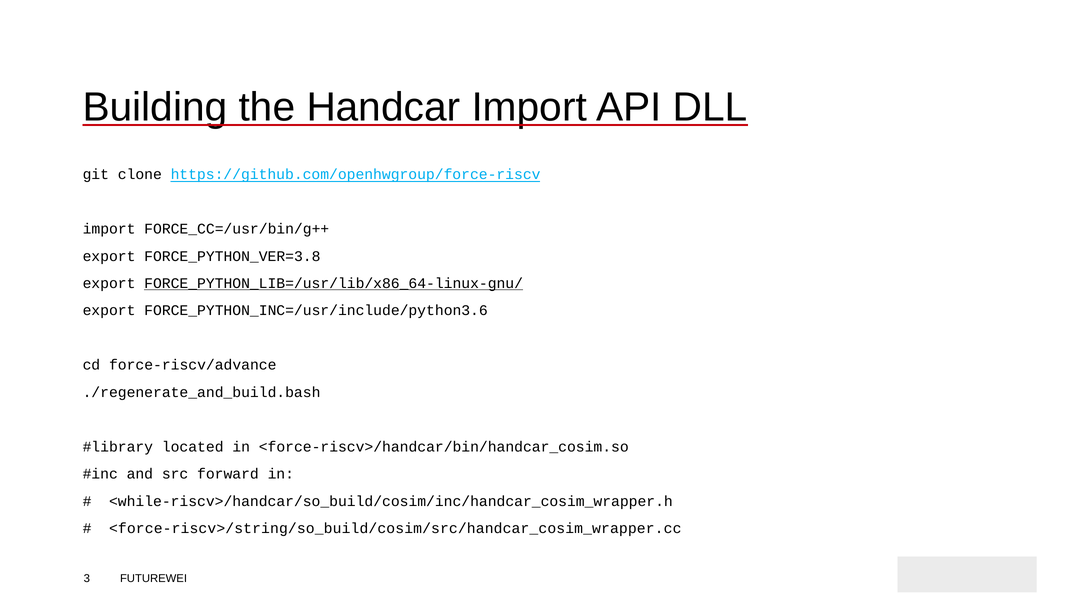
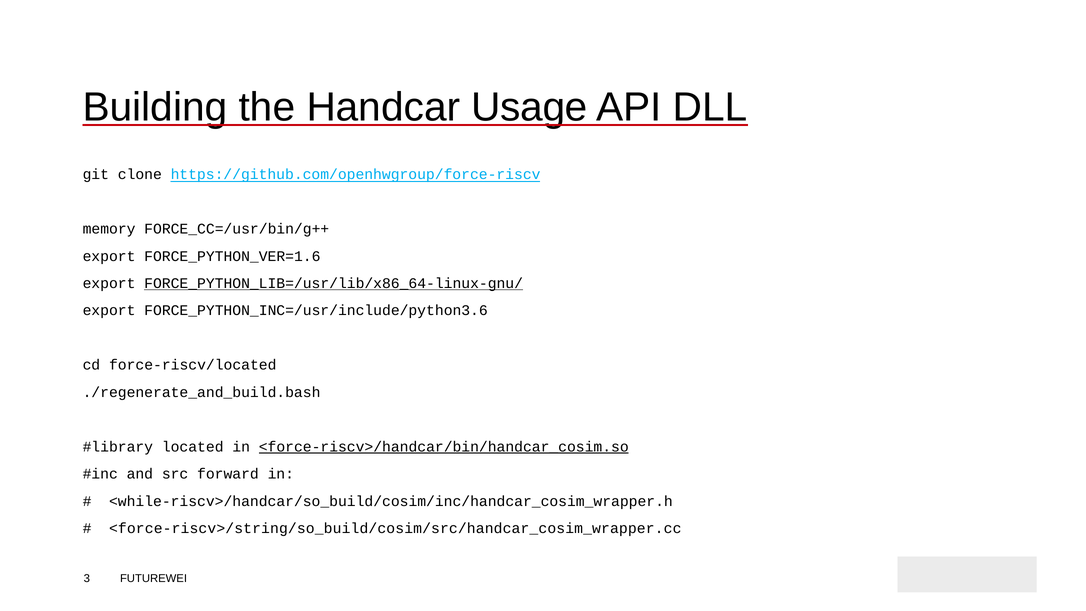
Handcar Import: Import -> Usage (529, 107)
import: import -> memory (109, 229)
FORCE_PYTHON_VER=3.8: FORCE_PYTHON_VER=3.8 -> FORCE_PYTHON_VER=1.6 (232, 256)
force-riscv/advance: force-riscv/advance -> force-riscv/located (193, 365)
<force-riscv>/handcar/bin/handcar_cosim.so underline: none -> present (444, 447)
